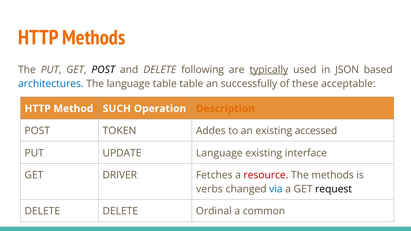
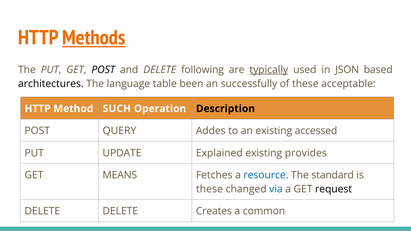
Methods underline: none -> present (94, 38)
architectures colour: blue -> black (51, 84)
table table: table -> been (191, 84)
Description colour: orange -> black (225, 109)
TOKEN: TOKEN -> QUERY (119, 131)
UPDATE Language: Language -> Explained (219, 153)
interface: interface -> provides (306, 153)
DRIVER: DRIVER -> MEANS (120, 175)
resource colour: red -> blue (266, 175)
The methods: methods -> standard (333, 175)
verbs: verbs -> these (209, 189)
Ordinal: Ordinal -> Creates (214, 211)
